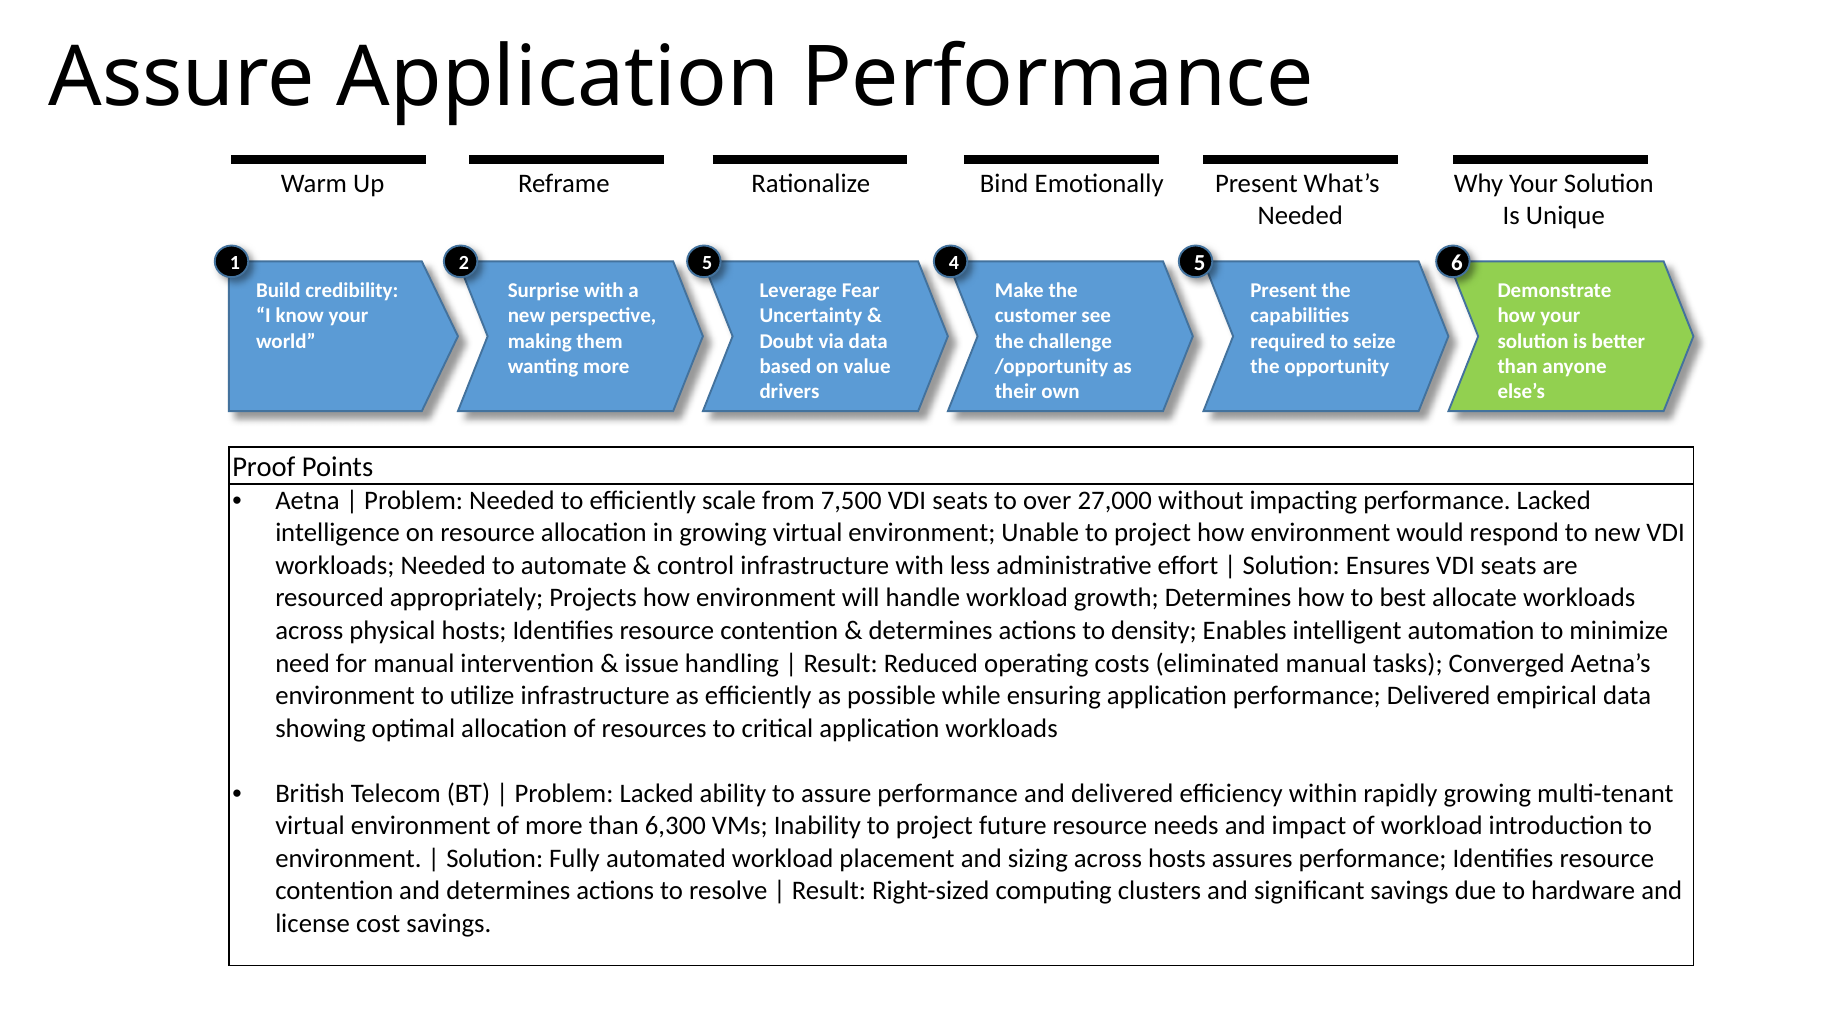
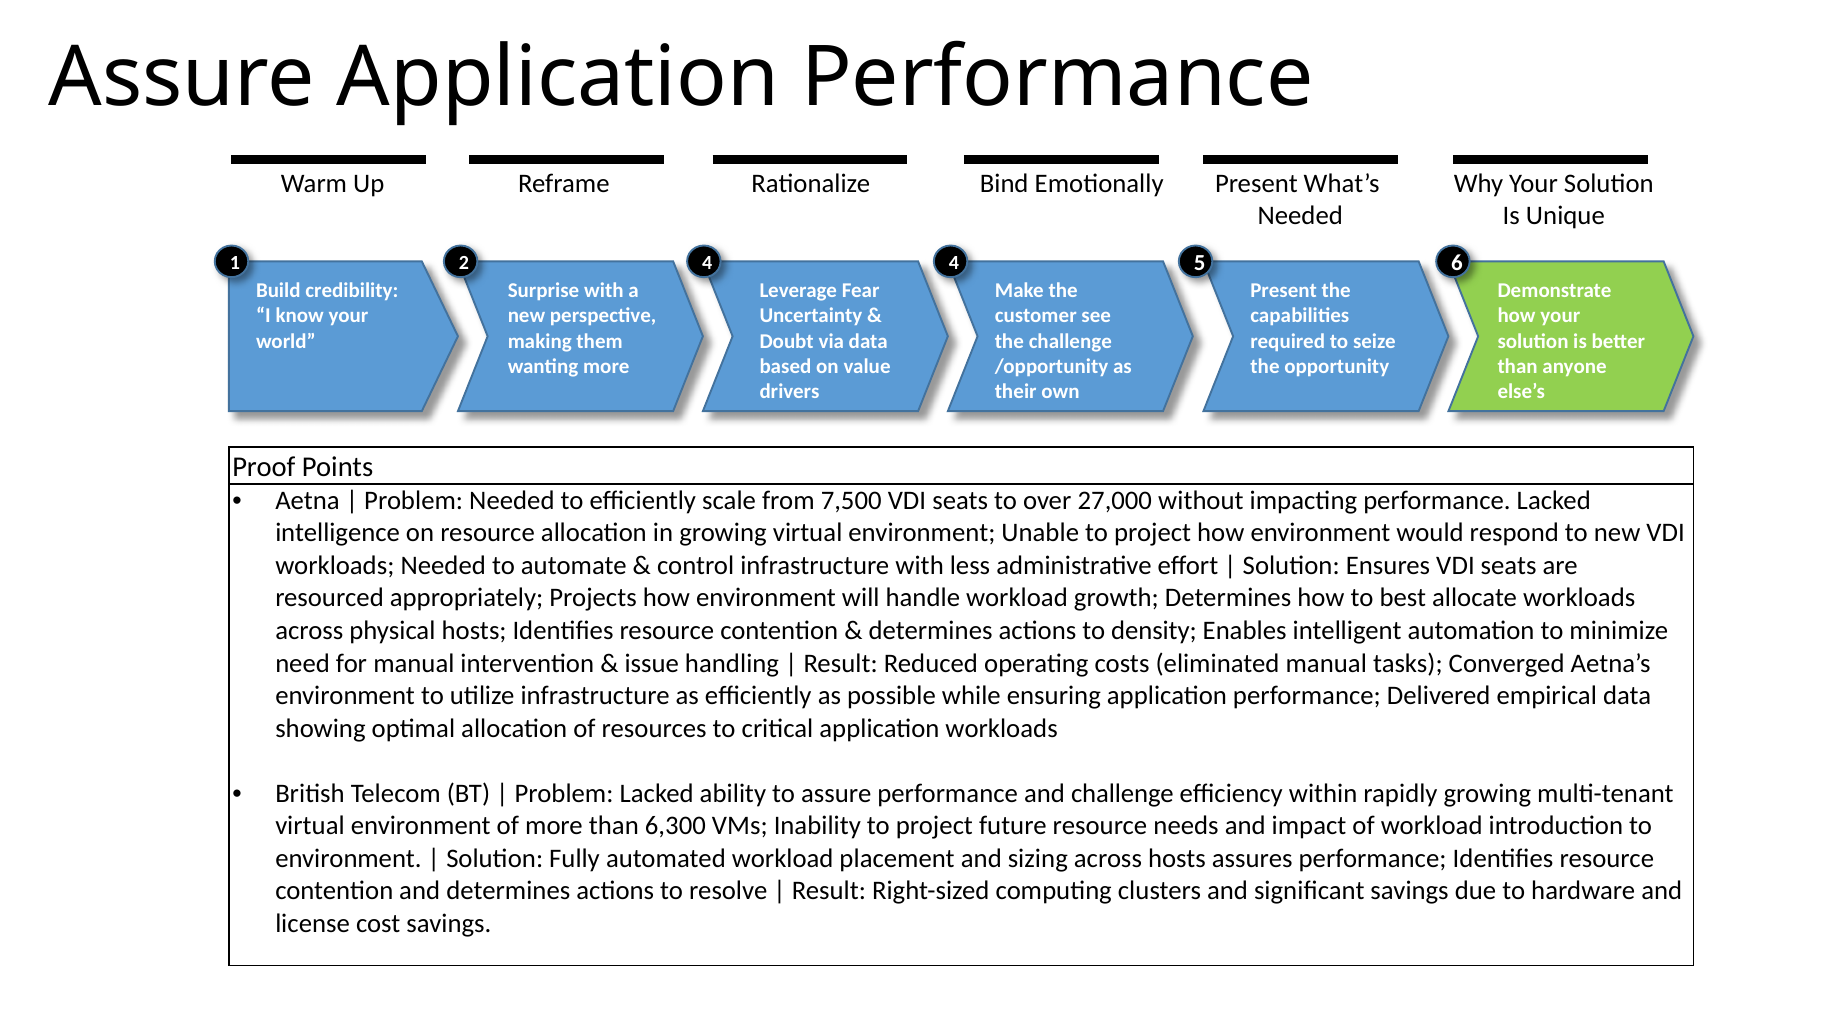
2 5: 5 -> 4 (707, 263)
and delivered: delivered -> challenge (1122, 793)
